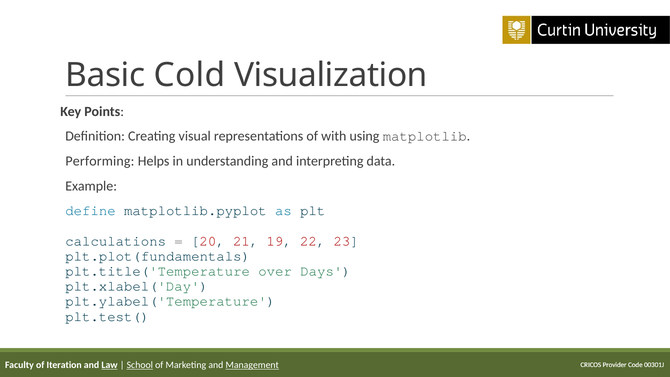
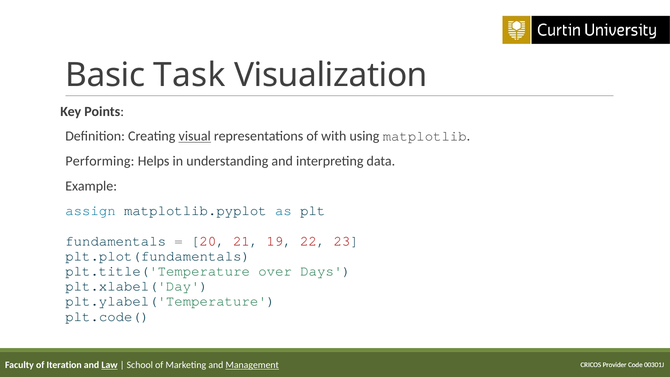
Cold: Cold -> Task (190, 75)
visual underline: none -> present (195, 136)
define: define -> assign (91, 211)
calculations: calculations -> fundamentals (116, 241)
plt.test(: plt.test( -> plt.code( (107, 316)
School underline: present -> none (140, 365)
